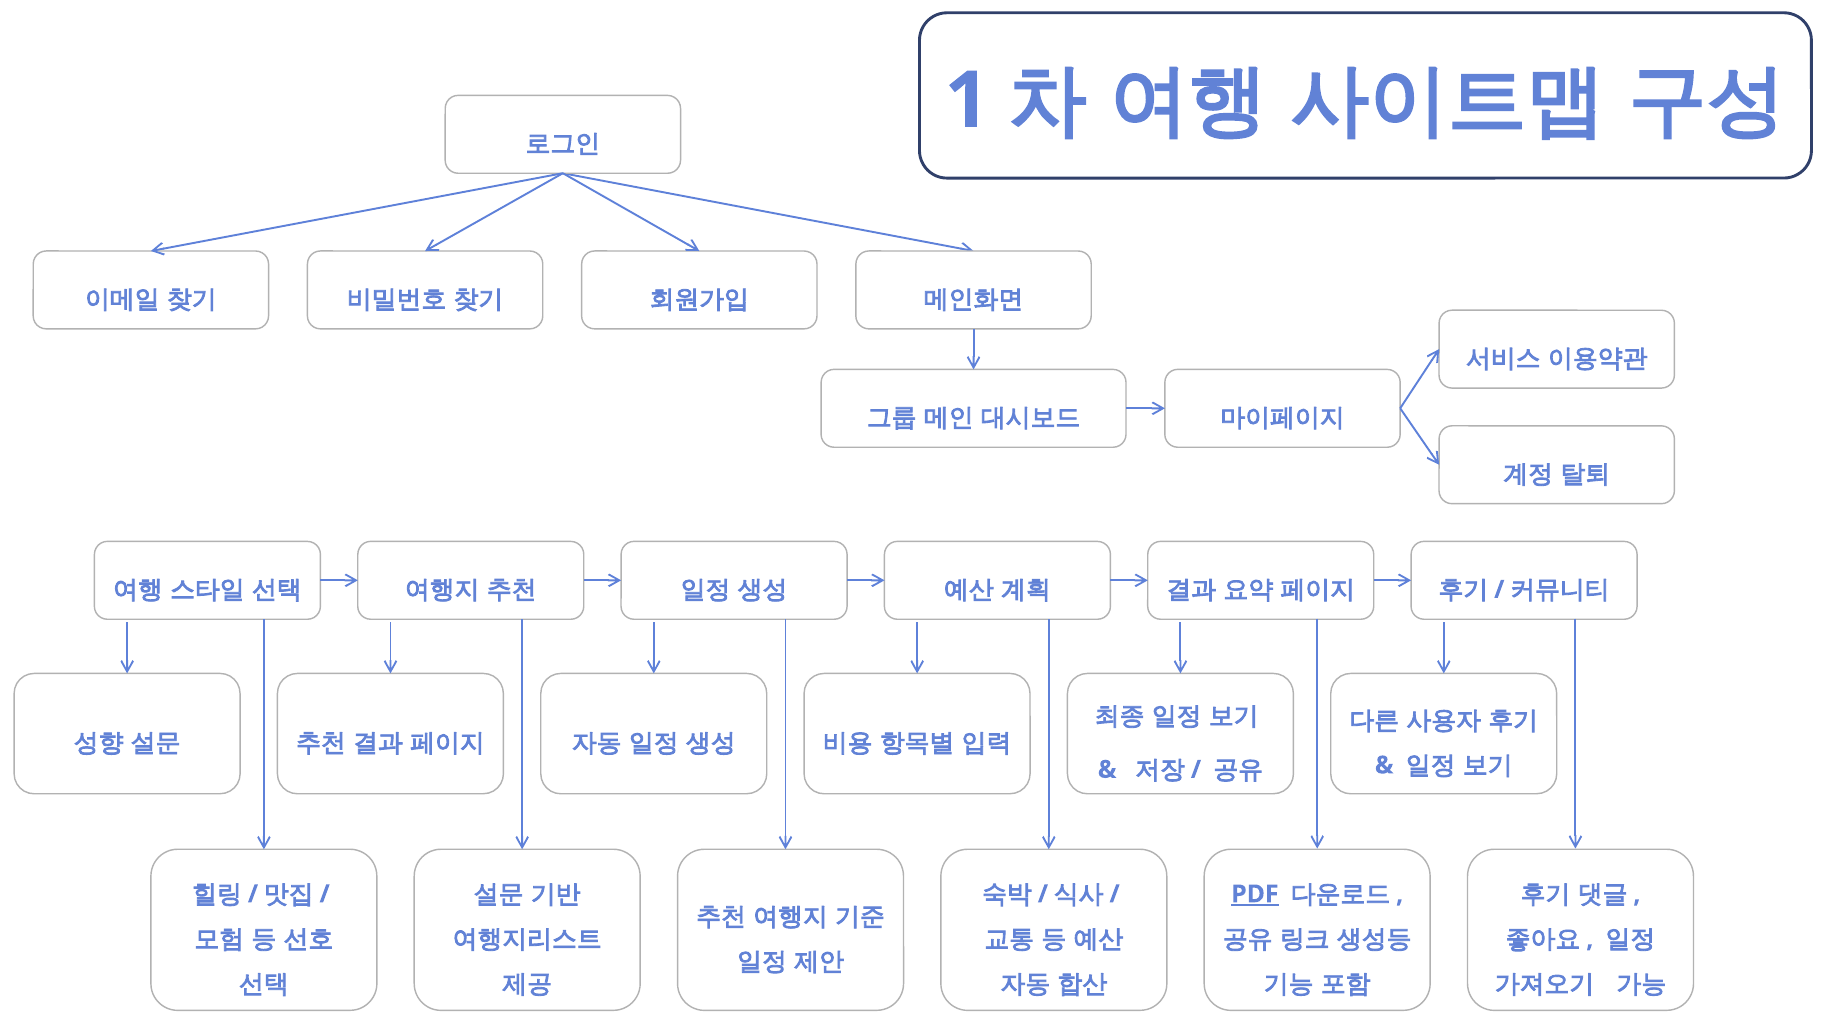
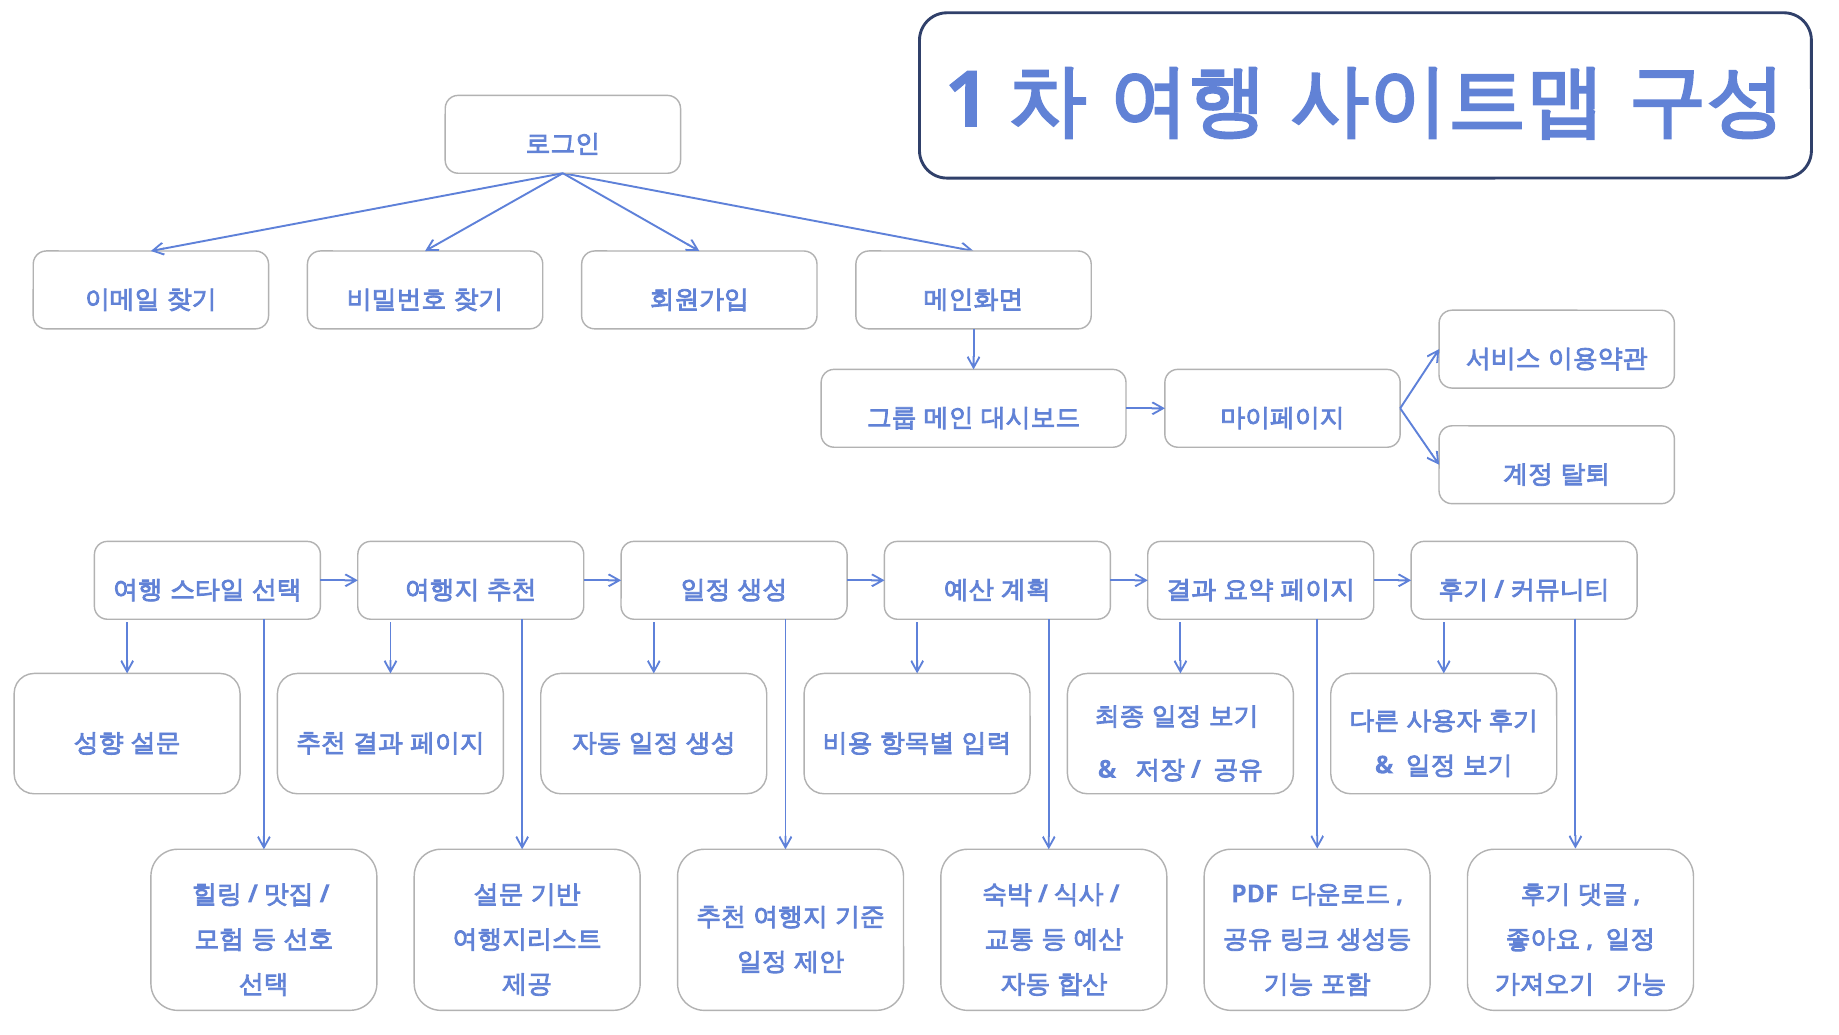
PDF underline: present -> none (1255, 894)
